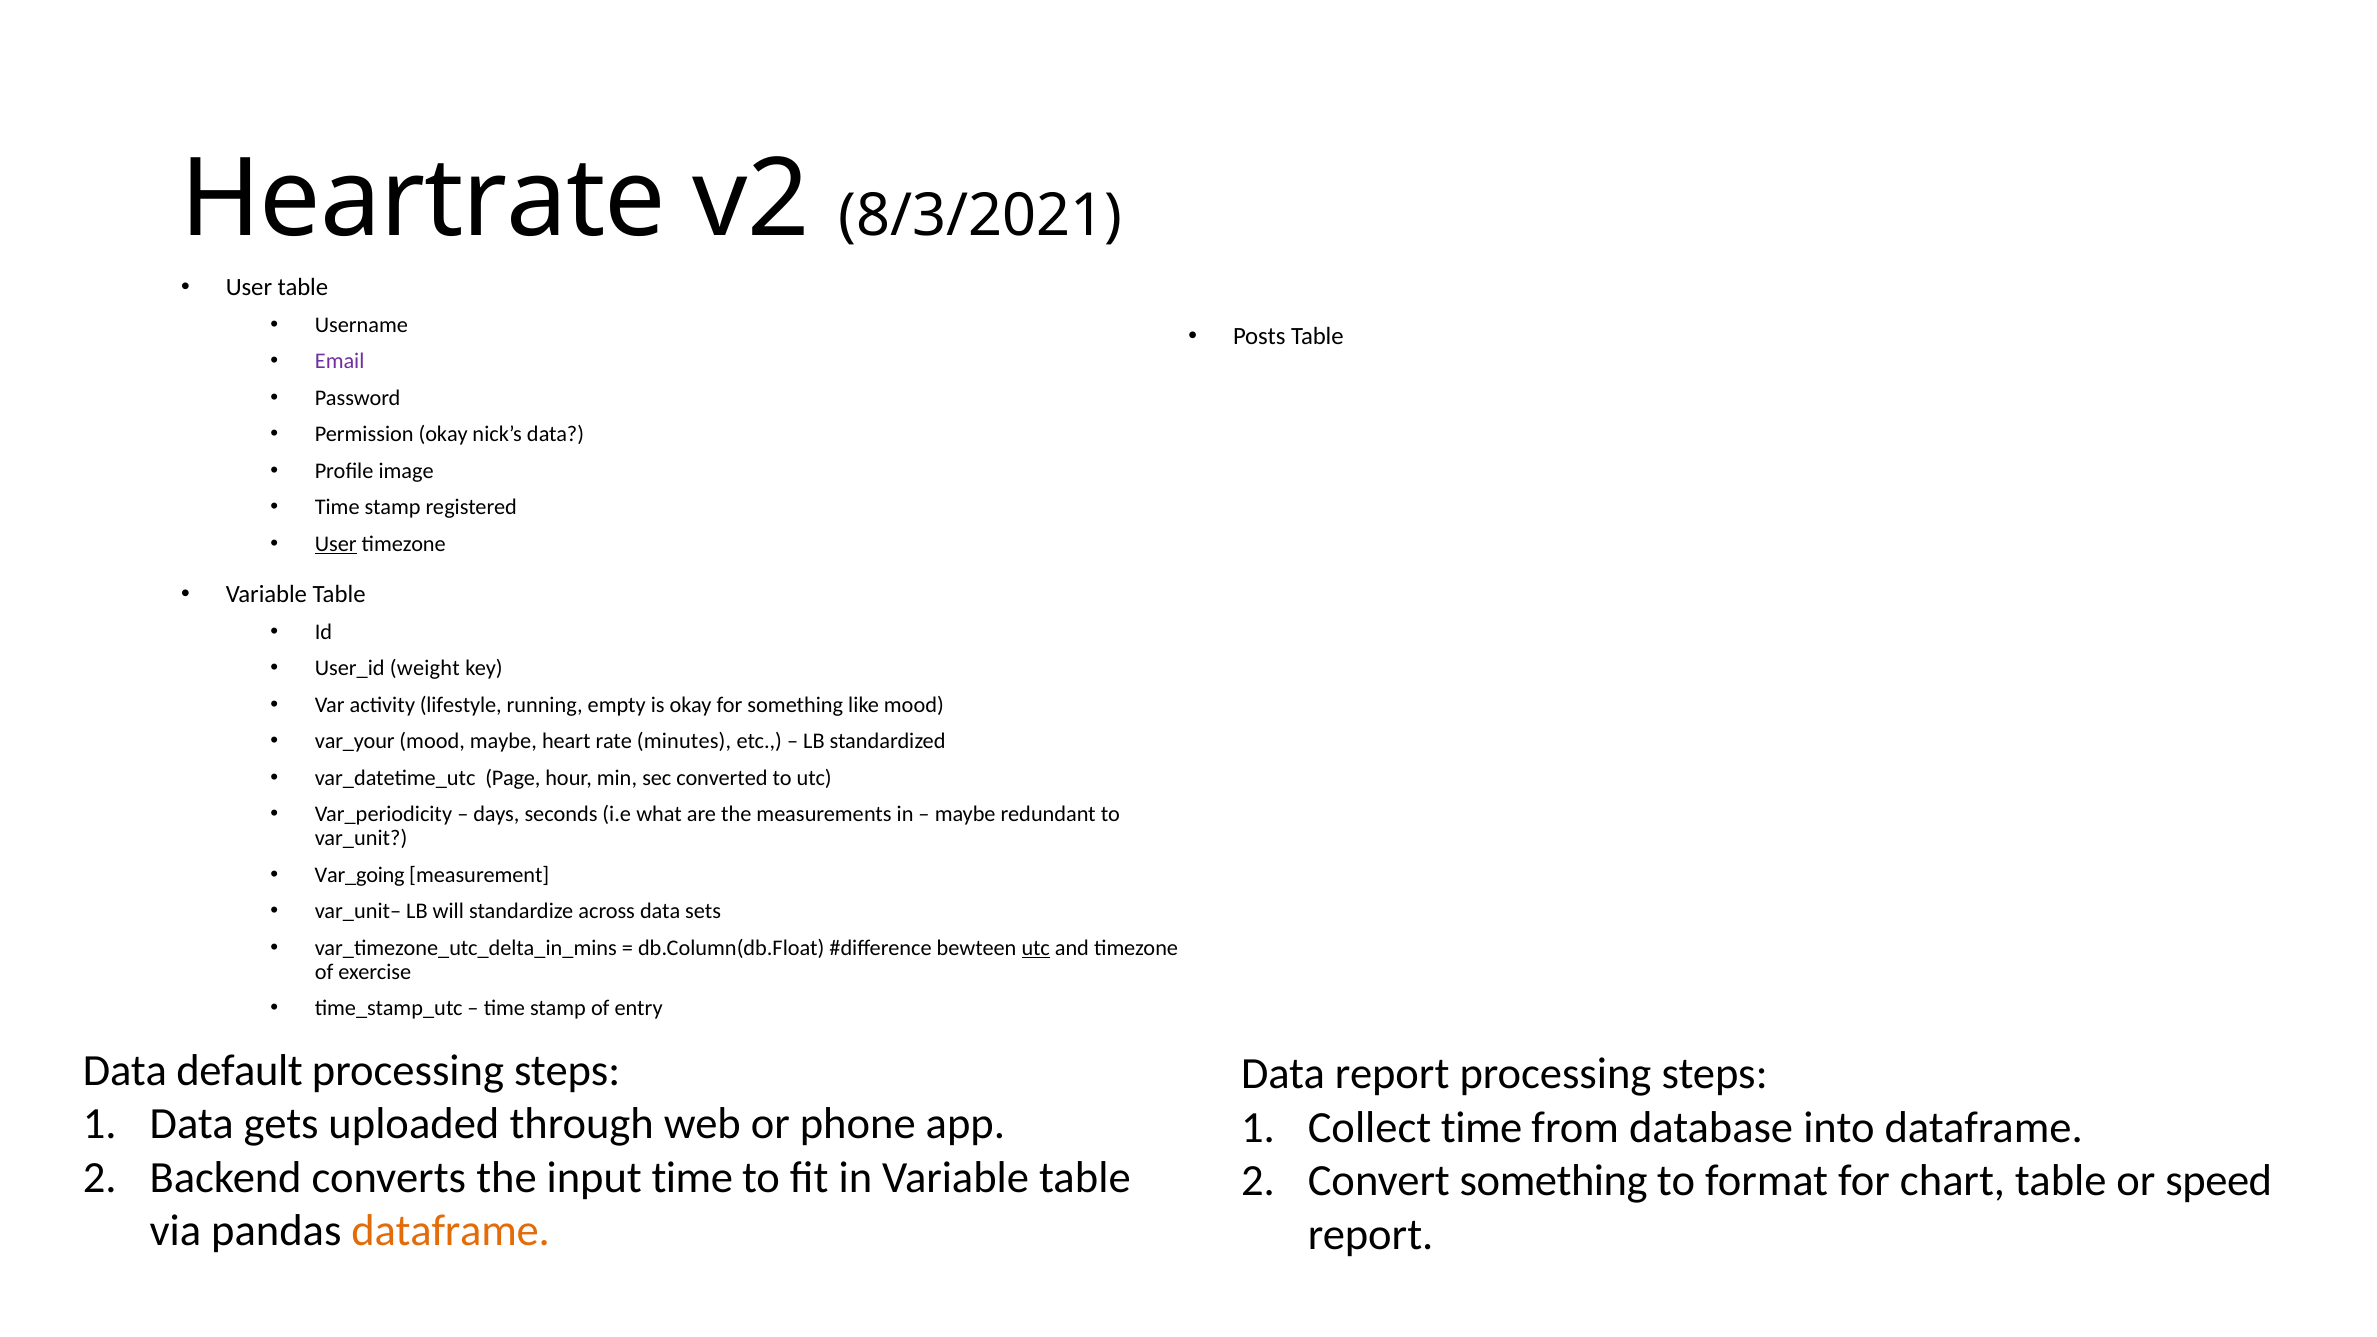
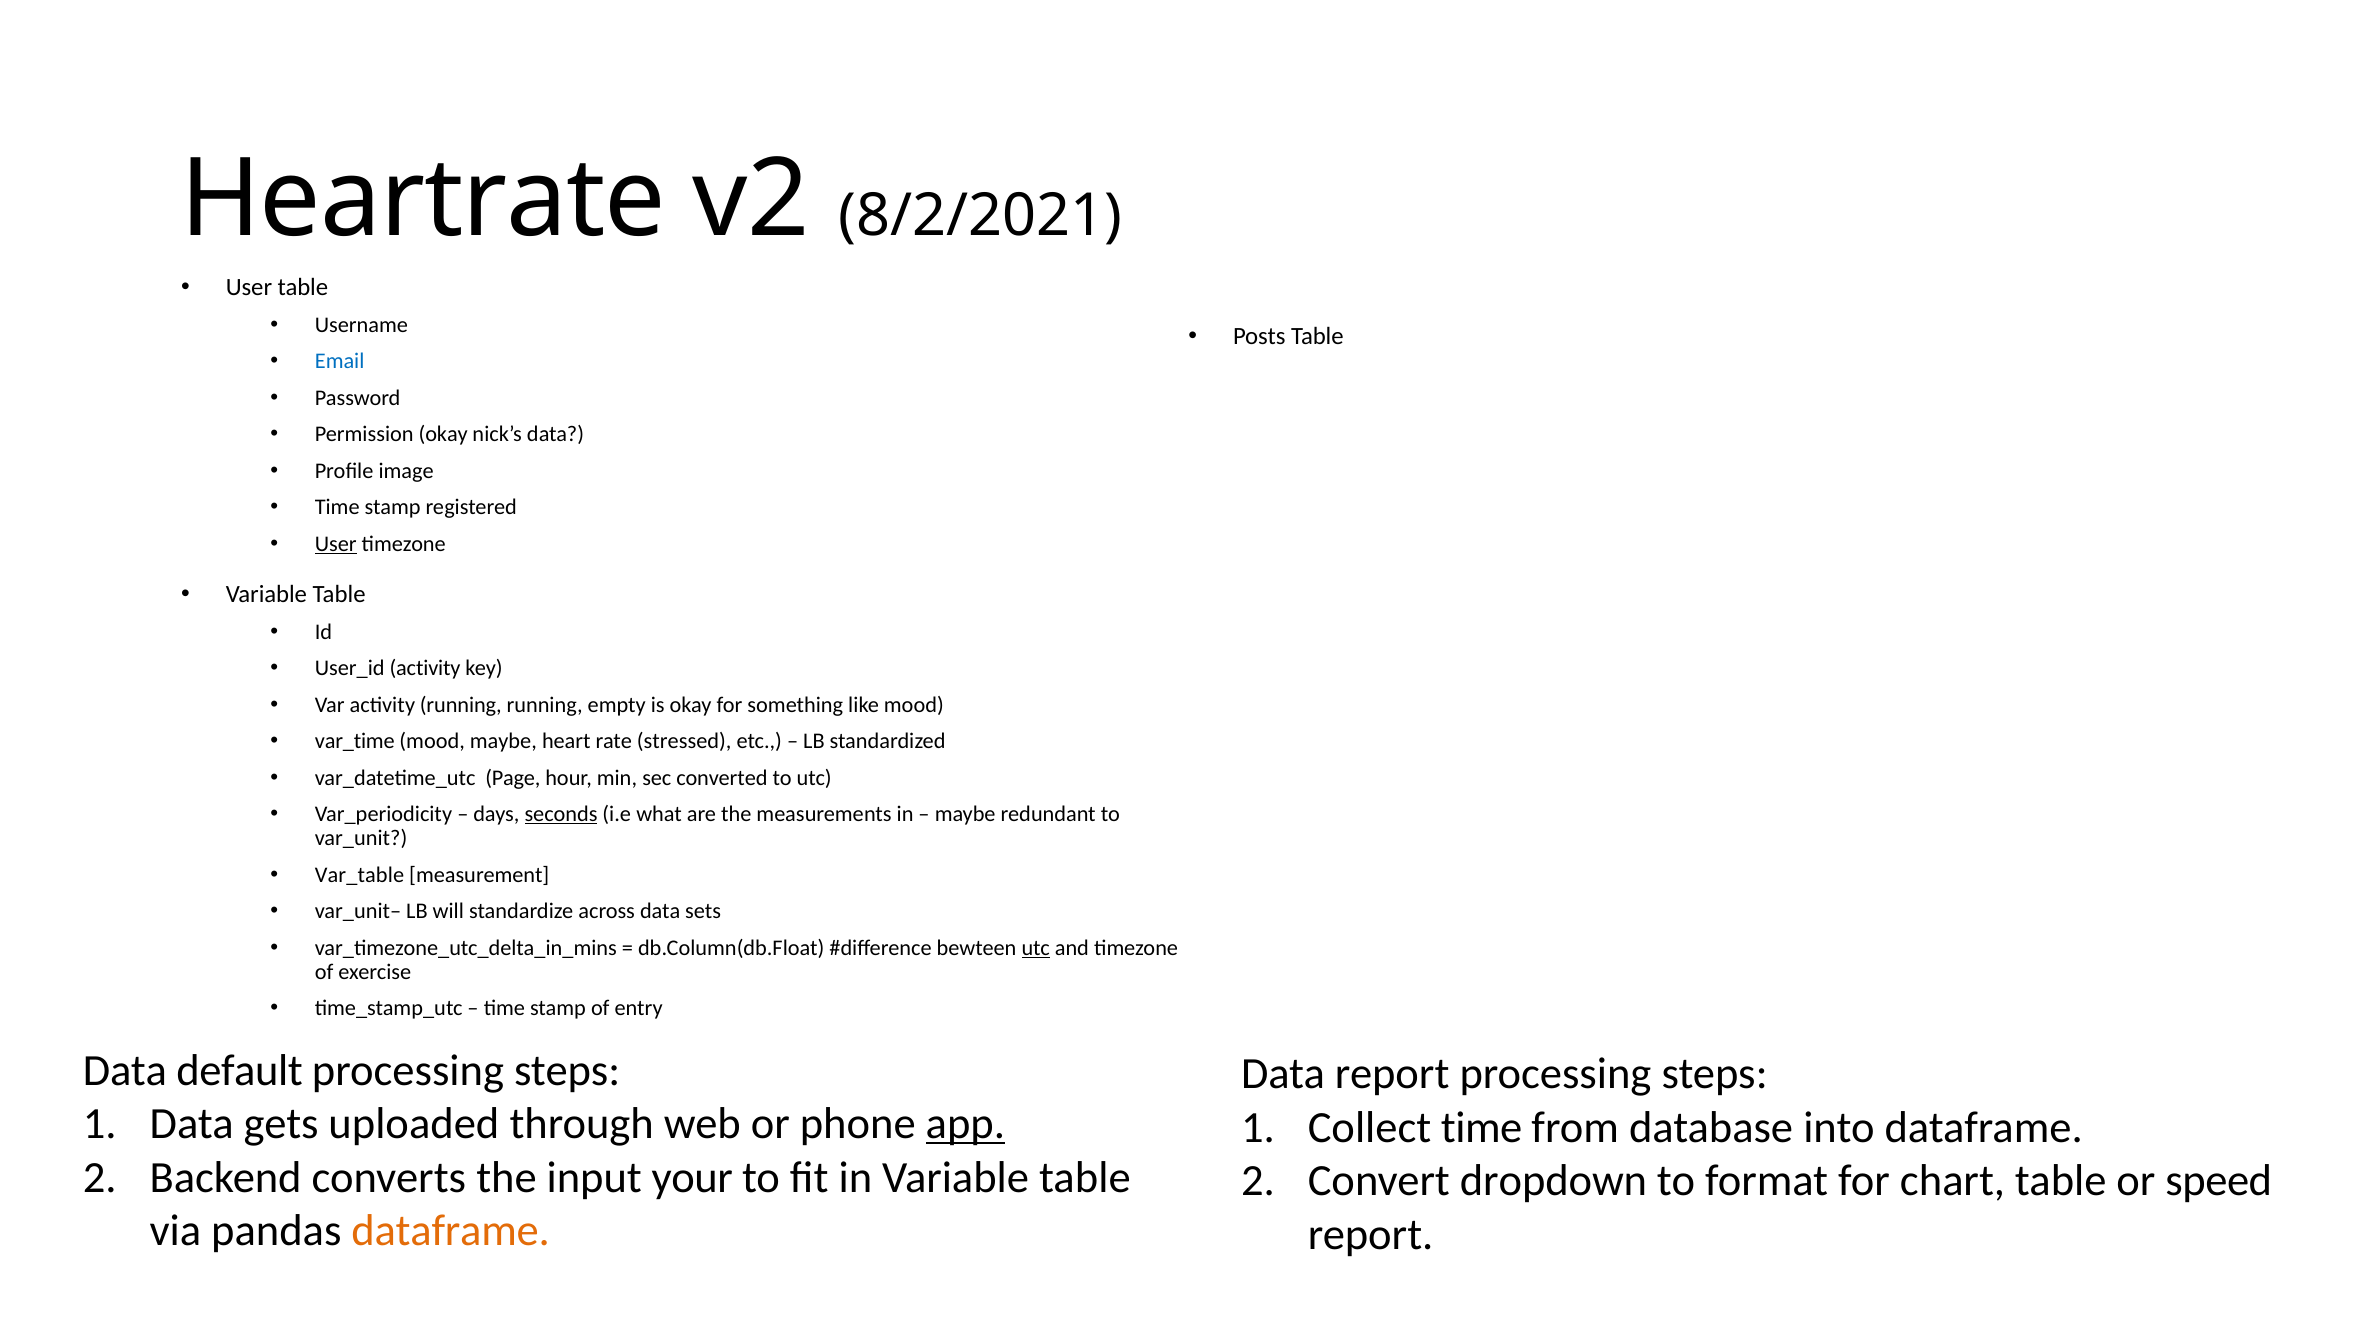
8/3/2021: 8/3/2021 -> 8/2/2021 (981, 216)
Email colour: purple -> blue (340, 361)
User_id weight: weight -> activity (425, 668)
activity lifestyle: lifestyle -> running (461, 705)
var_your: var_your -> var_time (355, 741)
minutes: minutes -> stressed (684, 741)
seconds underline: none -> present (561, 814)
Var_going: Var_going -> Var_table (360, 875)
app underline: none -> present (965, 1124)
input time: time -> your (692, 1177)
Convert something: something -> dropdown (1554, 1181)
